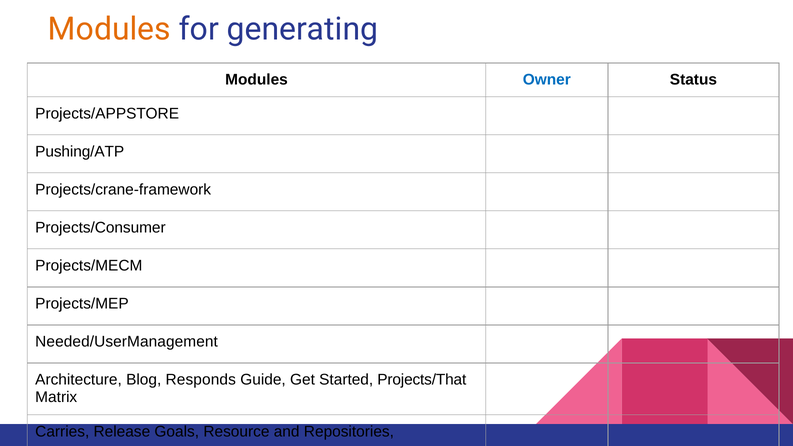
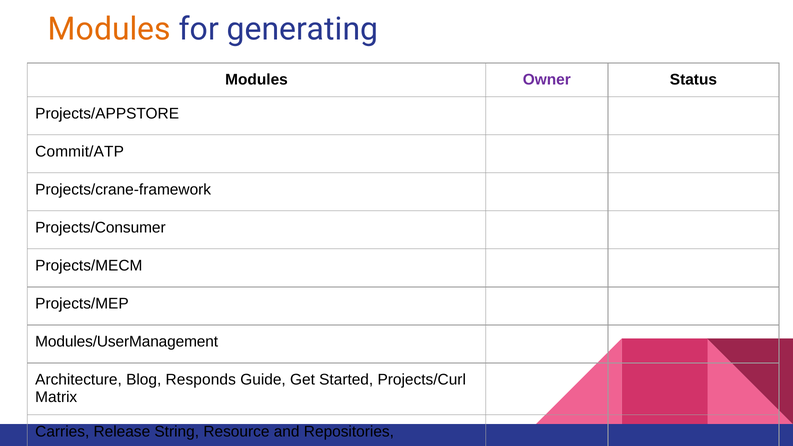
Owner colour: blue -> purple (547, 80)
Pushing/ATP: Pushing/ATP -> Commit/ATP (80, 152)
Needed/UserManagement: Needed/UserManagement -> Modules/UserManagement (127, 342)
Projects/That: Projects/That -> Projects/Curl (422, 380)
Goals: Goals -> String (177, 432)
